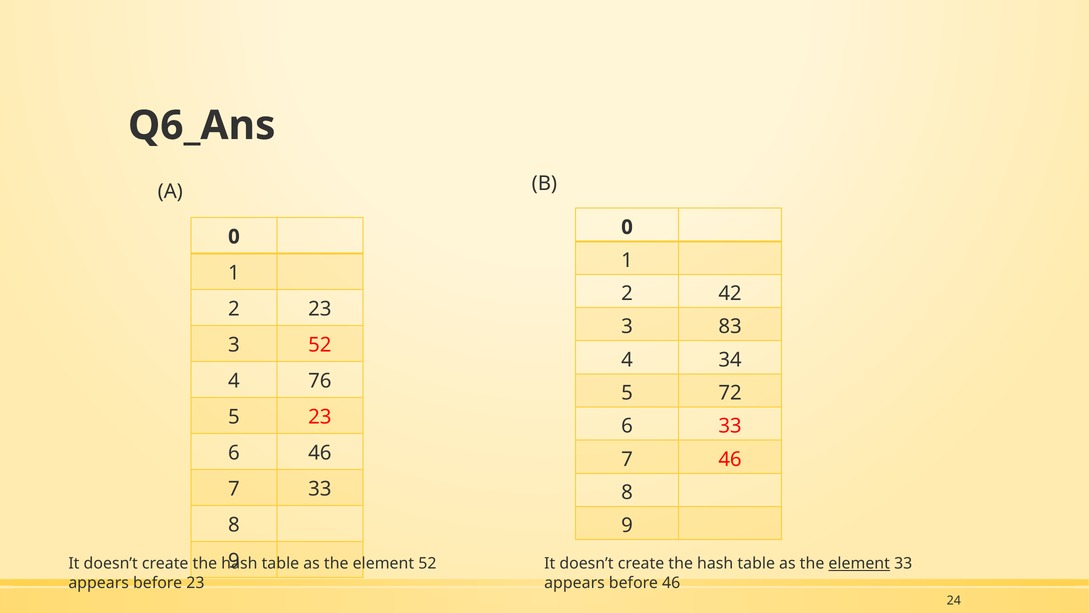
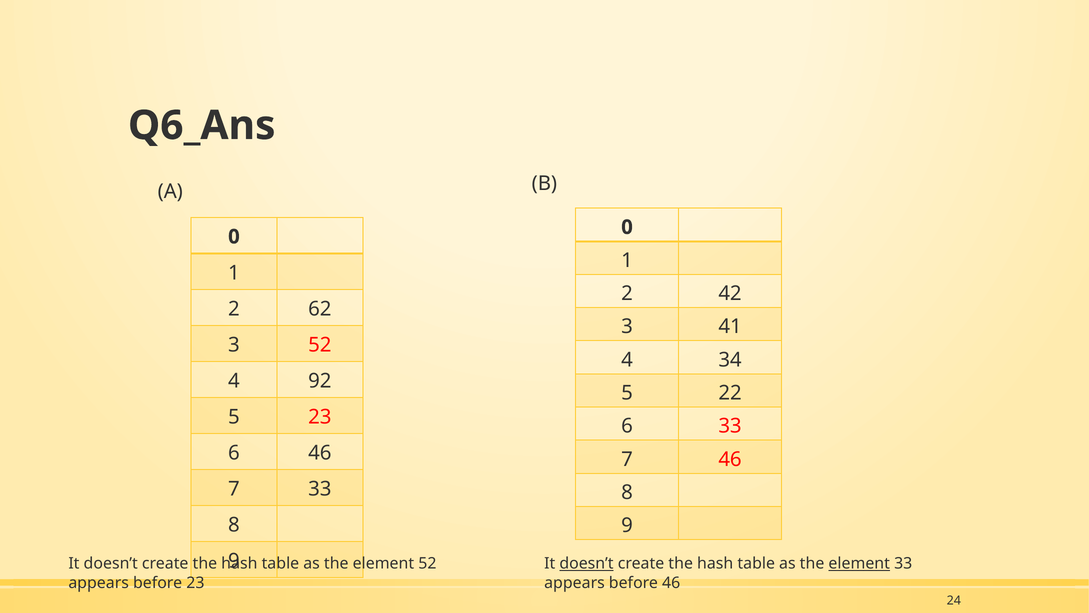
2 23: 23 -> 62 (320, 309)
83: 83 -> 41 (730, 326)
76: 76 -> 92 (320, 381)
72: 72 -> 22 (730, 393)
doesn’t underline: none -> present (587, 563)
